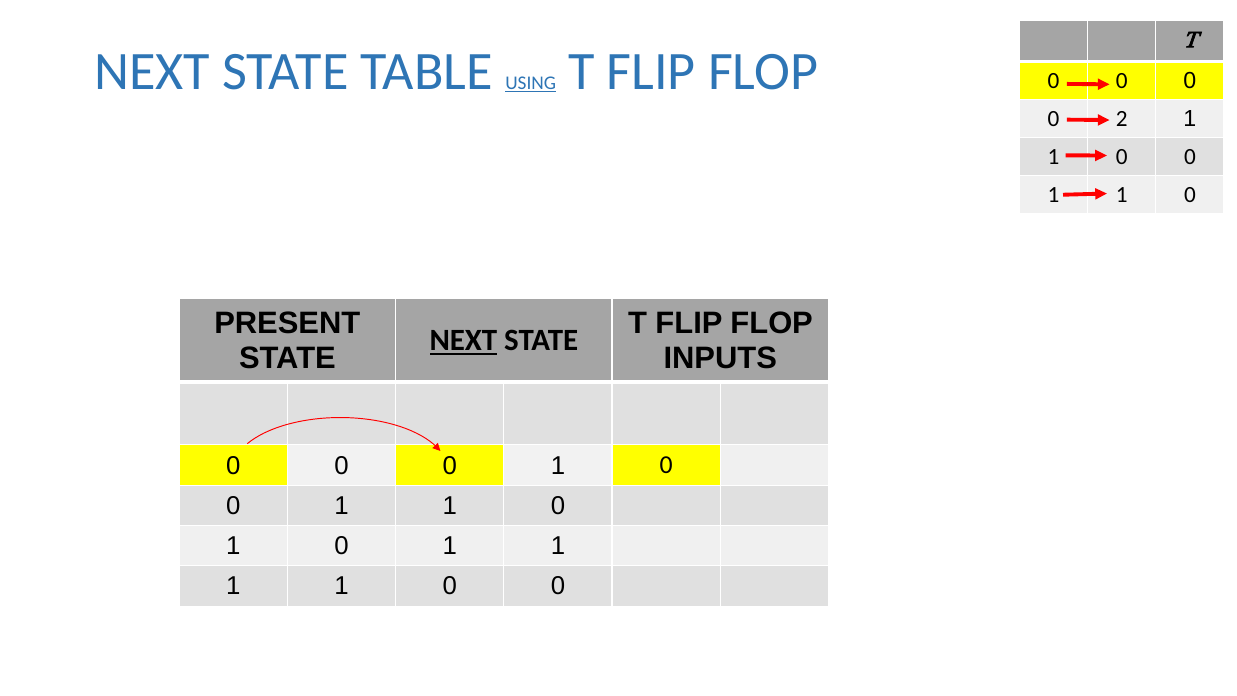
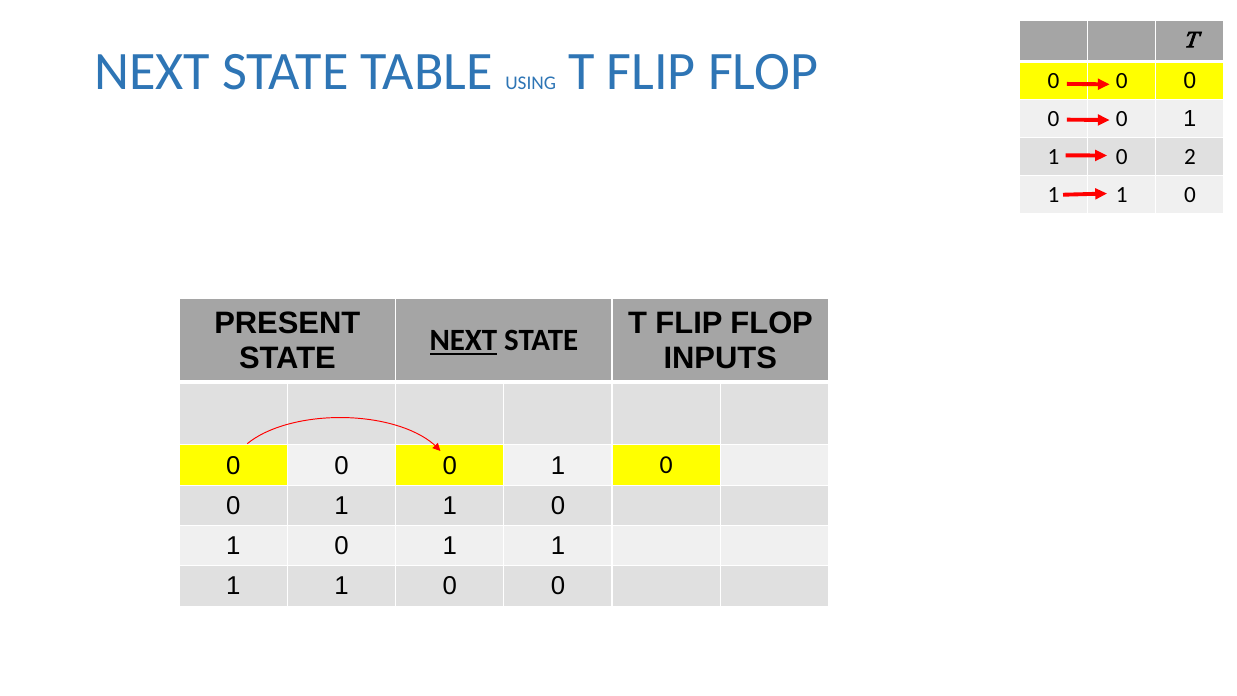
USING underline: present -> none (531, 83)
2: 2 -> 0 (1122, 119)
0: 0 -> 2 (1190, 157)
